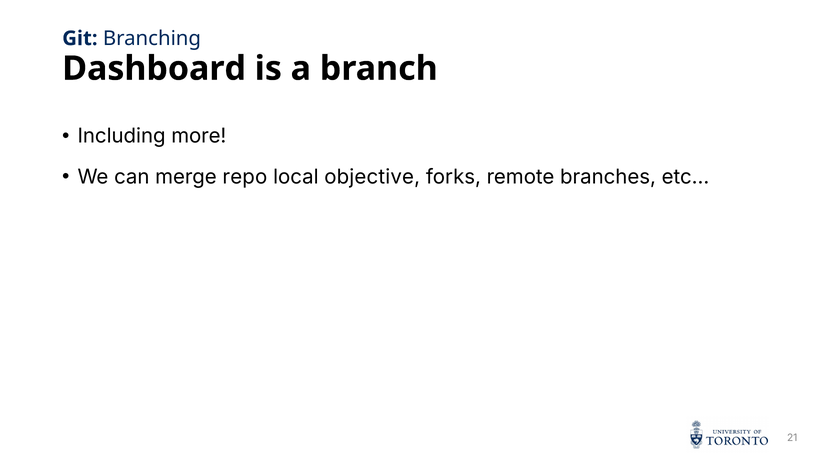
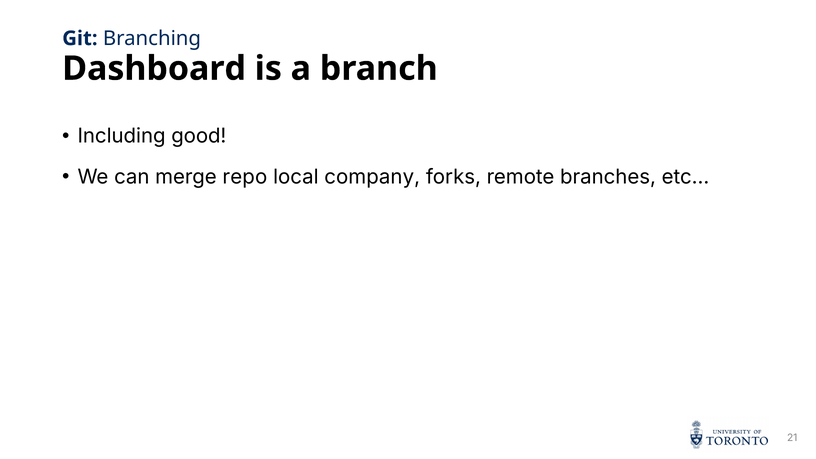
more: more -> good (199, 136)
objective: objective -> company (372, 177)
